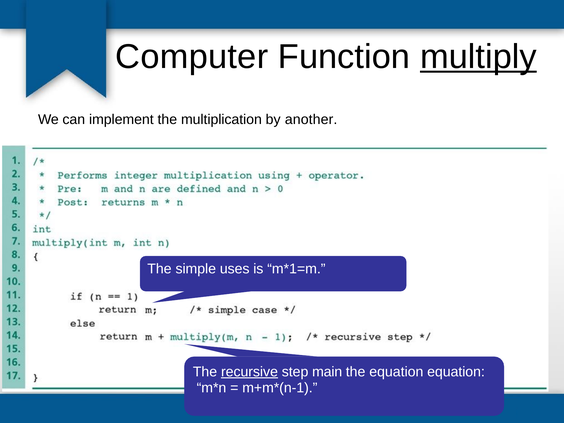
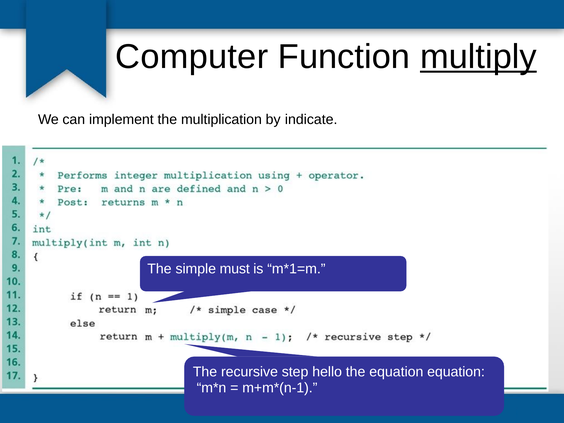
another: another -> indicate (311, 120)
uses: uses -> must (235, 269)
recursive underline: present -> none (249, 372)
main: main -> hello (327, 372)
